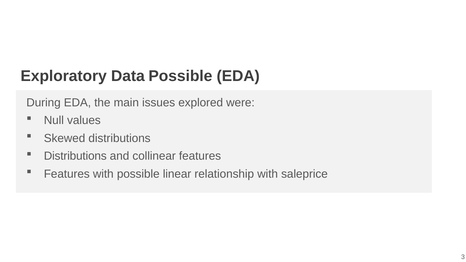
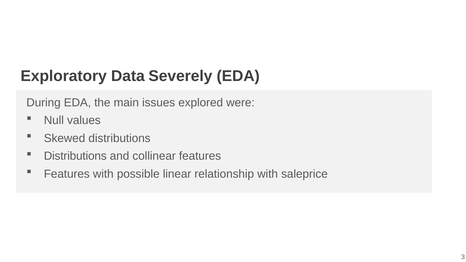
Data Possible: Possible -> Severely (180, 76)
